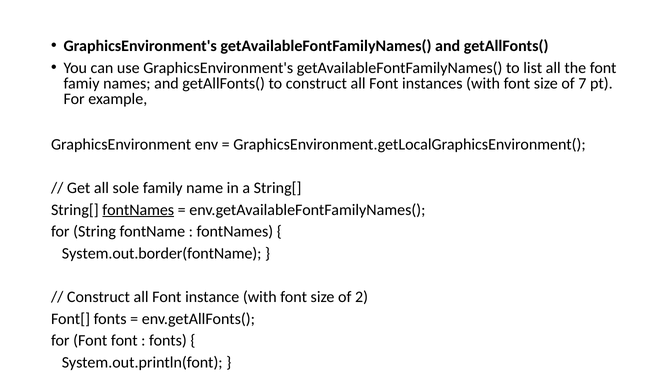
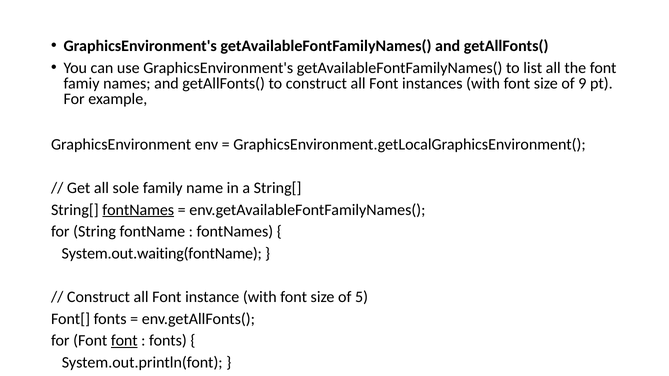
7: 7 -> 9 (582, 84)
System.out.border(fontName: System.out.border(fontName -> System.out.waiting(fontName (162, 254)
2: 2 -> 5 (362, 297)
font underline: none -> present (124, 341)
